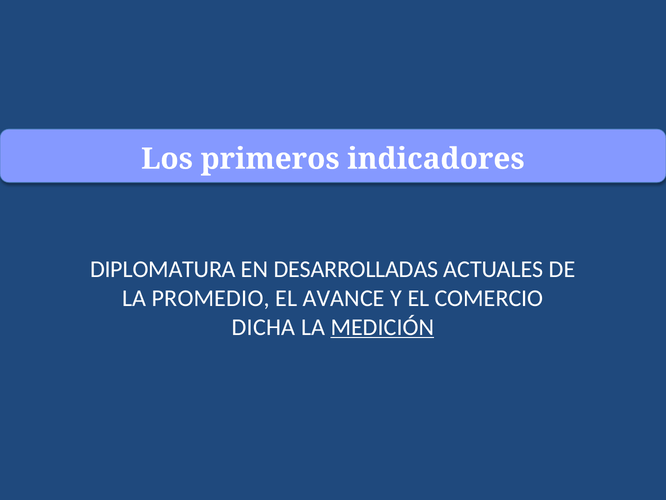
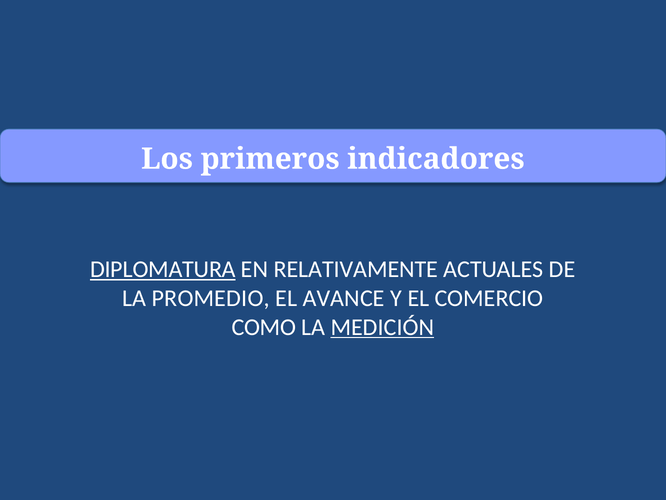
DIPLOMATURA underline: none -> present (163, 269)
DESARROLLADAS: DESARROLLADAS -> RELATIVAMENTE (356, 269)
DICHA: DICHA -> COMO (264, 327)
